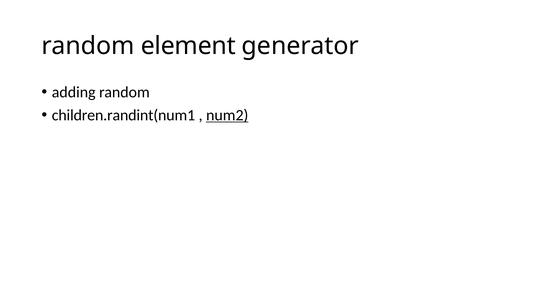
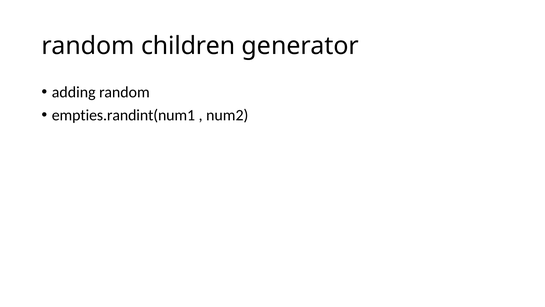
element: element -> children (188, 46)
children.randint(num1: children.randint(num1 -> empties.randint(num1 (123, 115)
num2 underline: present -> none (227, 115)
